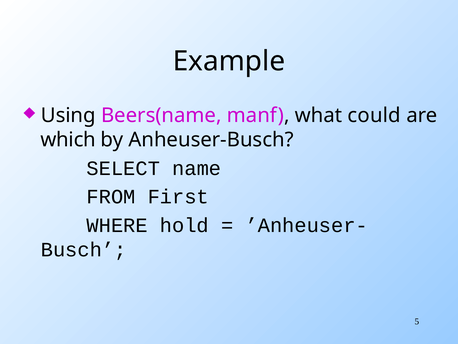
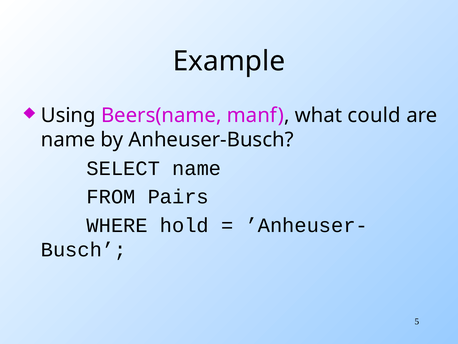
which: which -> name (68, 140)
First: First -> Pairs (178, 197)
